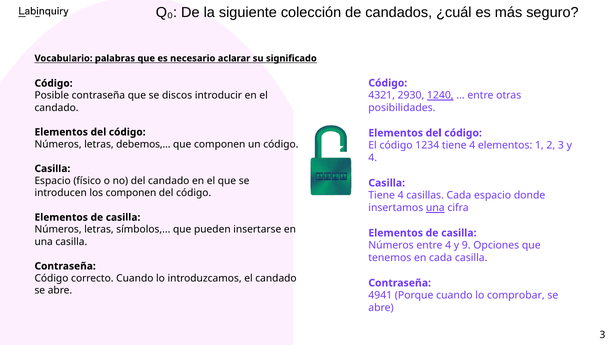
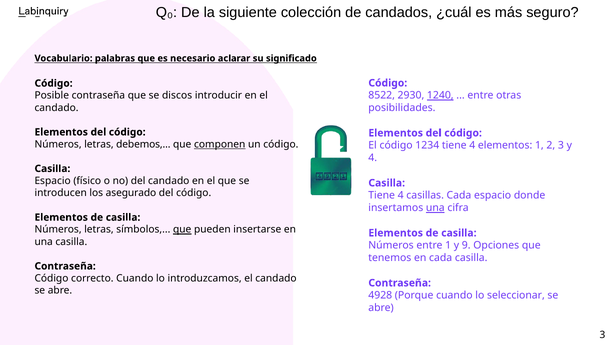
4321: 4321 -> 8522 (382, 96)
componen underline: none -> present (220, 144)
los componen: componen -> asegurado (131, 193)
que underline: none -> present (182, 230)
entre 4: 4 -> 1 (448, 246)
4941: 4941 -> 4928 (380, 296)
comprobar: comprobar -> seleccionar (516, 296)
